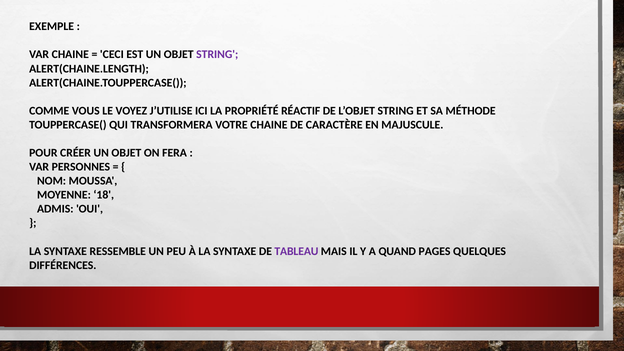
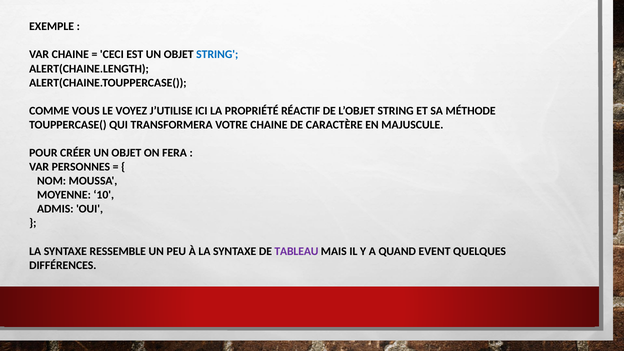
STRING colour: purple -> blue (217, 55)
18: 18 -> 10 (104, 195)
PAGES: PAGES -> EVENT (435, 251)
